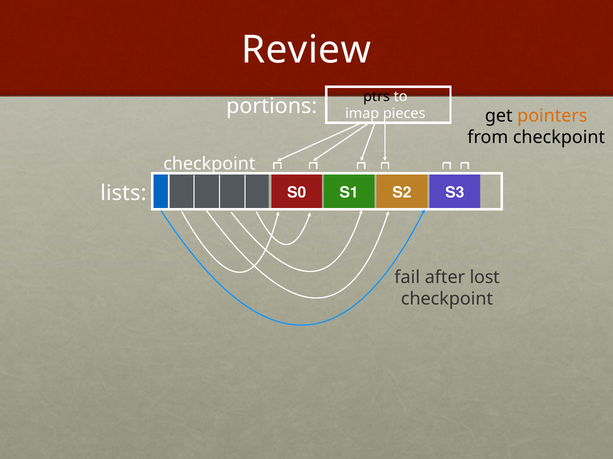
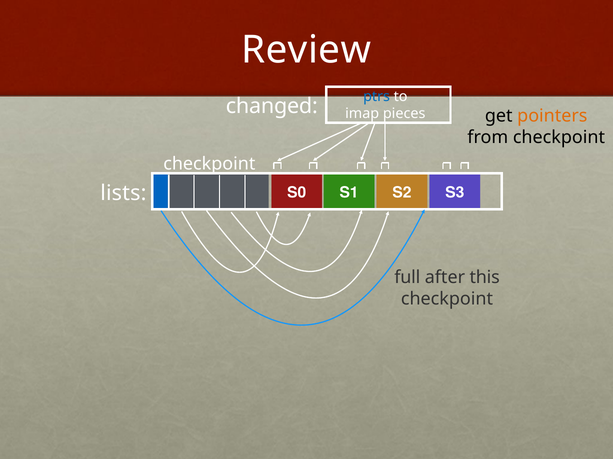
ptrs colour: black -> blue (377, 96)
portions: portions -> changed (272, 106)
fail: fail -> full (407, 278)
lost: lost -> this (485, 278)
